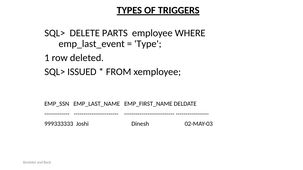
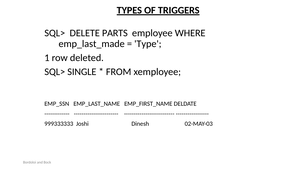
emp_last_event: emp_last_event -> emp_last_made (92, 44)
ISSUED: ISSUED -> SINGLE (82, 72)
